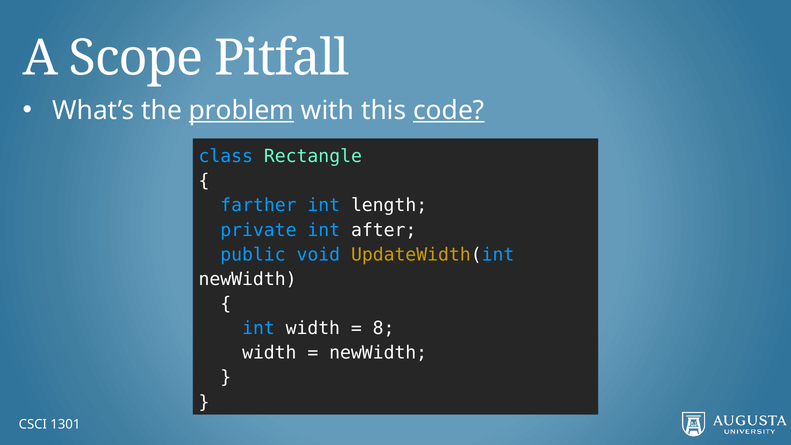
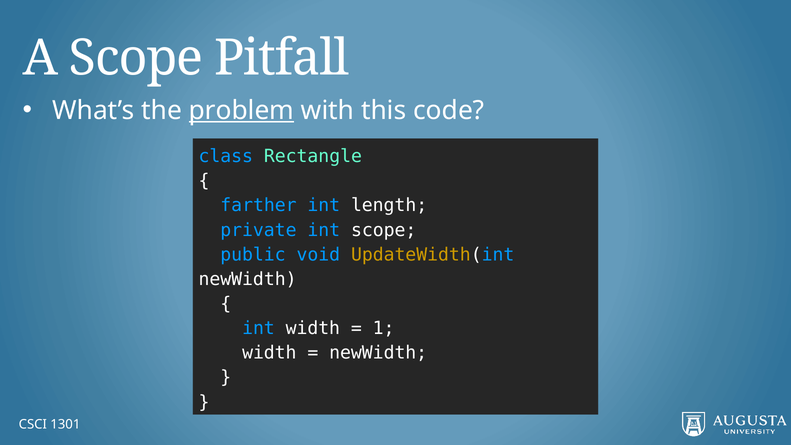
code underline: present -> none (449, 111)
int after: after -> scope (384, 230)
8: 8 -> 1 (384, 328)
